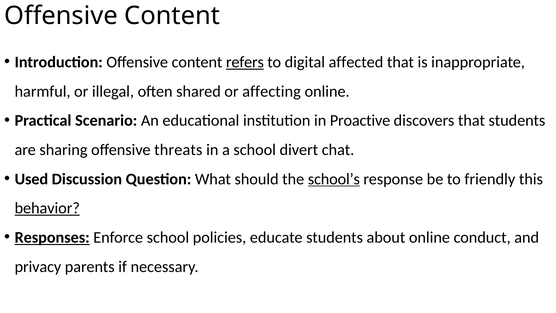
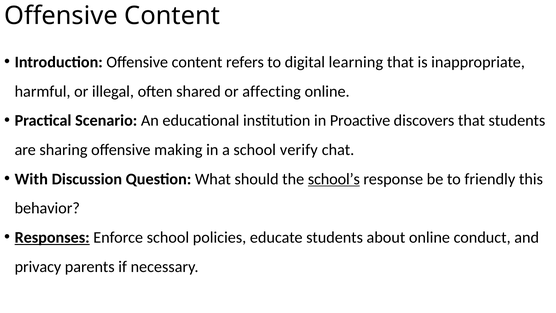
refers underline: present -> none (245, 62)
affected: affected -> learning (356, 62)
threats: threats -> making (178, 150)
divert: divert -> verify (299, 150)
Used: Used -> With (31, 179)
behavior underline: present -> none (47, 208)
